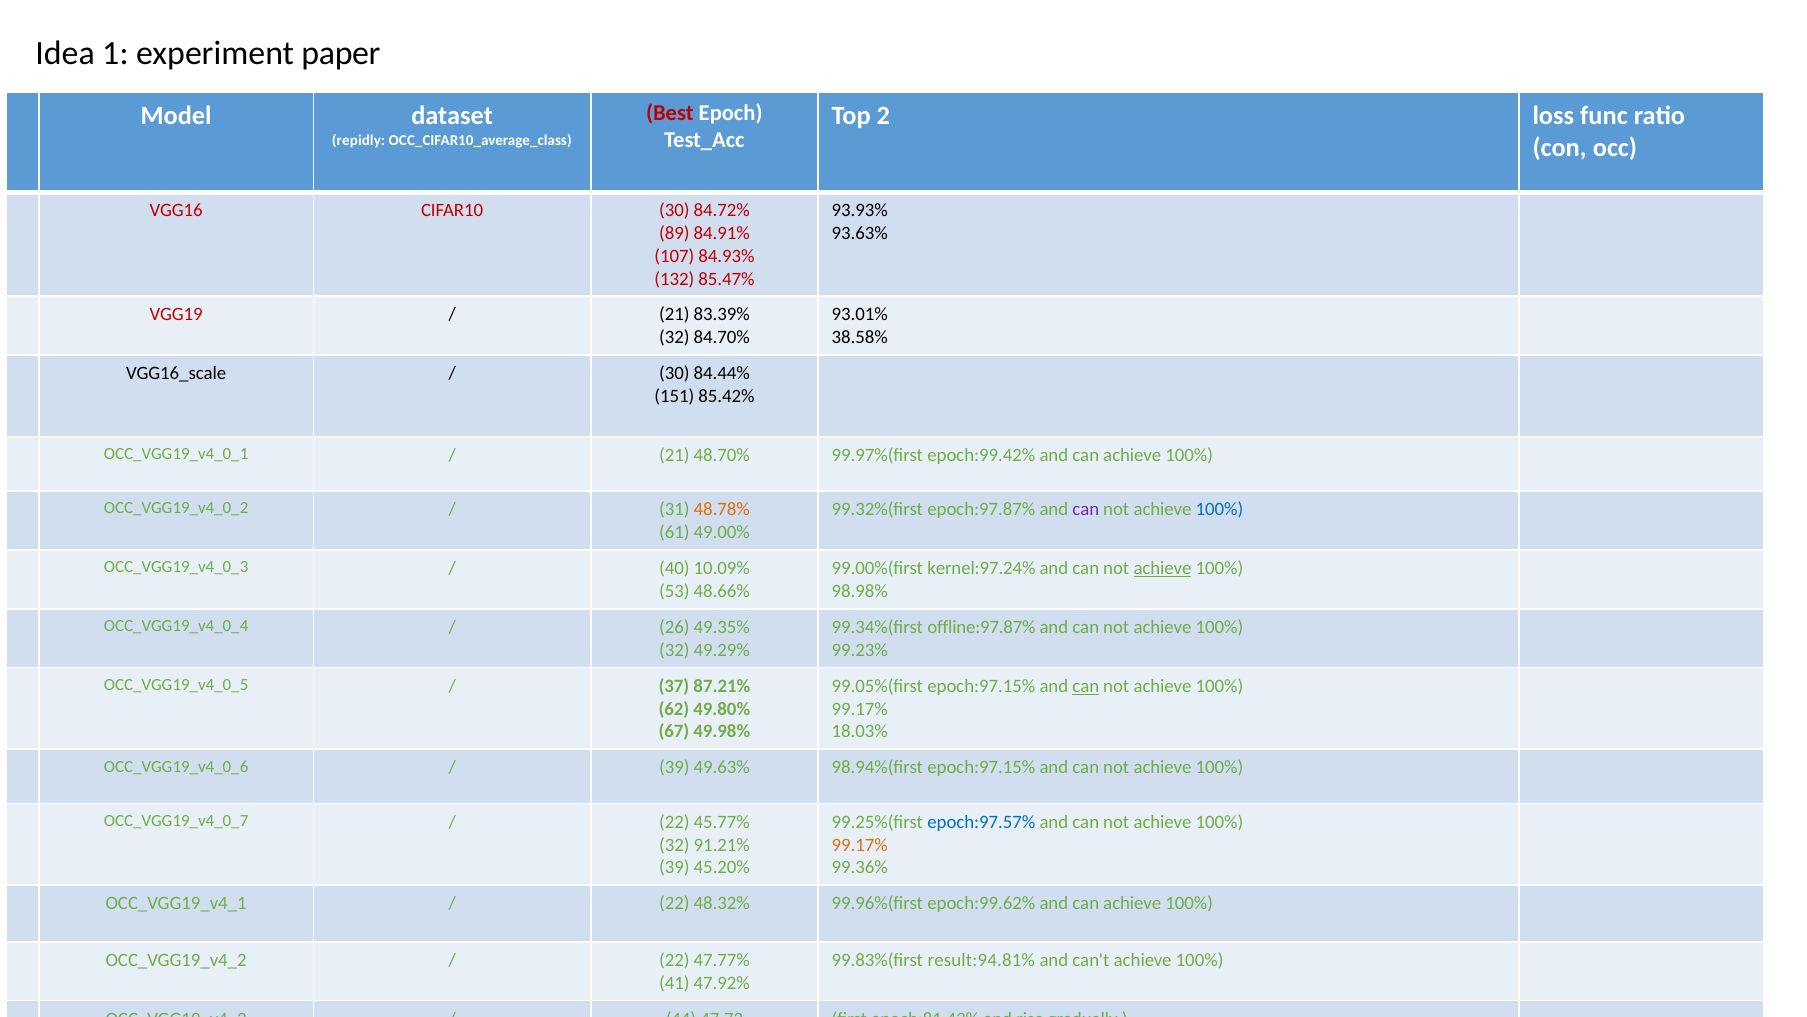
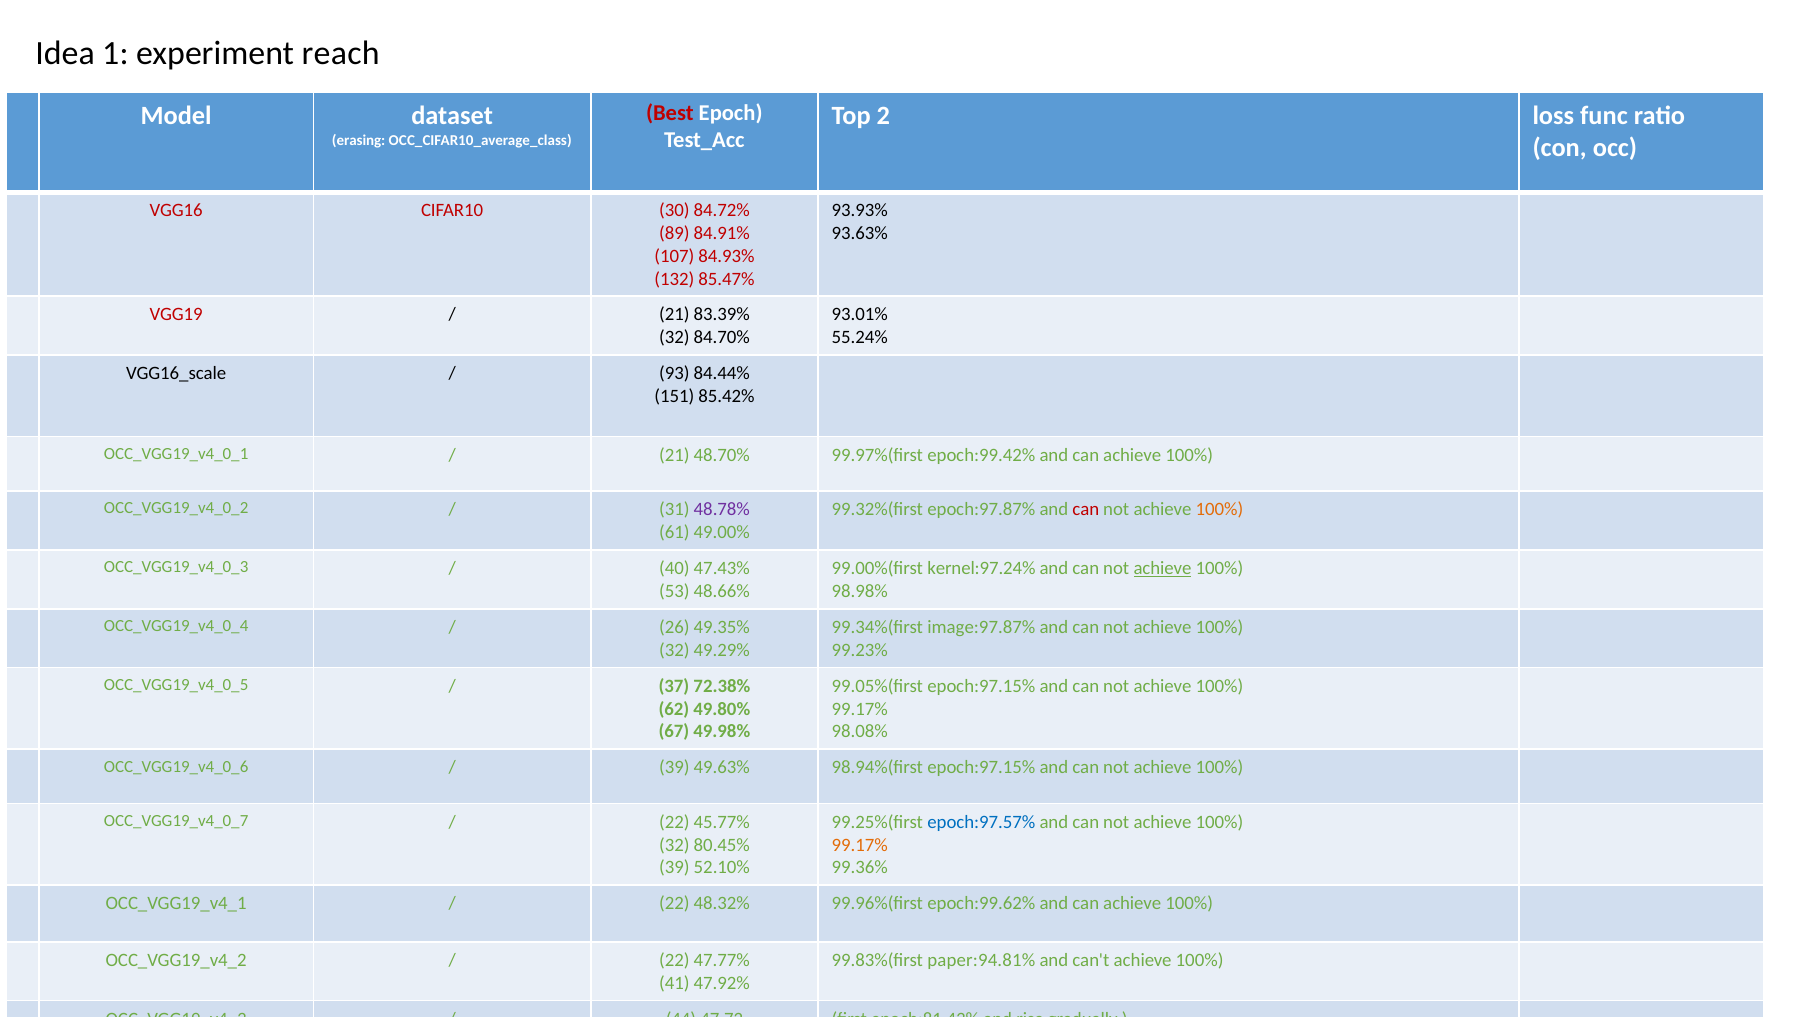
paper: paper -> reach (341, 53)
repidly: repidly -> erasing (359, 140)
38.58%: 38.58% -> 55.24% (860, 337)
30: 30 -> 93 (674, 373)
48.78% colour: orange -> purple (722, 509)
can colour: purple -> red (1086, 509)
100% colour: blue -> orange (1220, 509)
10.09%: 10.09% -> 47.43% (722, 568)
offline:97.87%: offline:97.87% -> image:97.87% (981, 627)
87.21%: 87.21% -> 72.38% (722, 686)
can underline: present -> none (1086, 686)
18.03%: 18.03% -> 98.08% (860, 731)
91.21%: 91.21% -> 80.45% (722, 844)
45.20%: 45.20% -> 52.10% (722, 867)
result:94.81%: result:94.81% -> paper:94.81% (981, 960)
